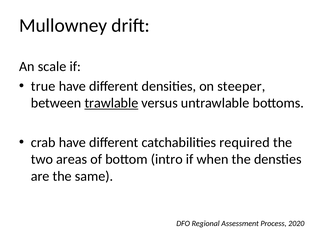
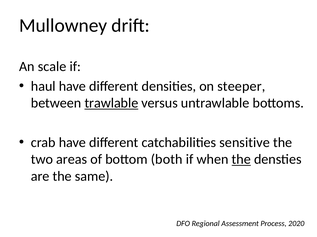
true: true -> haul (43, 86)
required: required -> sensitive (245, 143)
intro: intro -> both (167, 160)
the underline: none -> present (241, 160)
